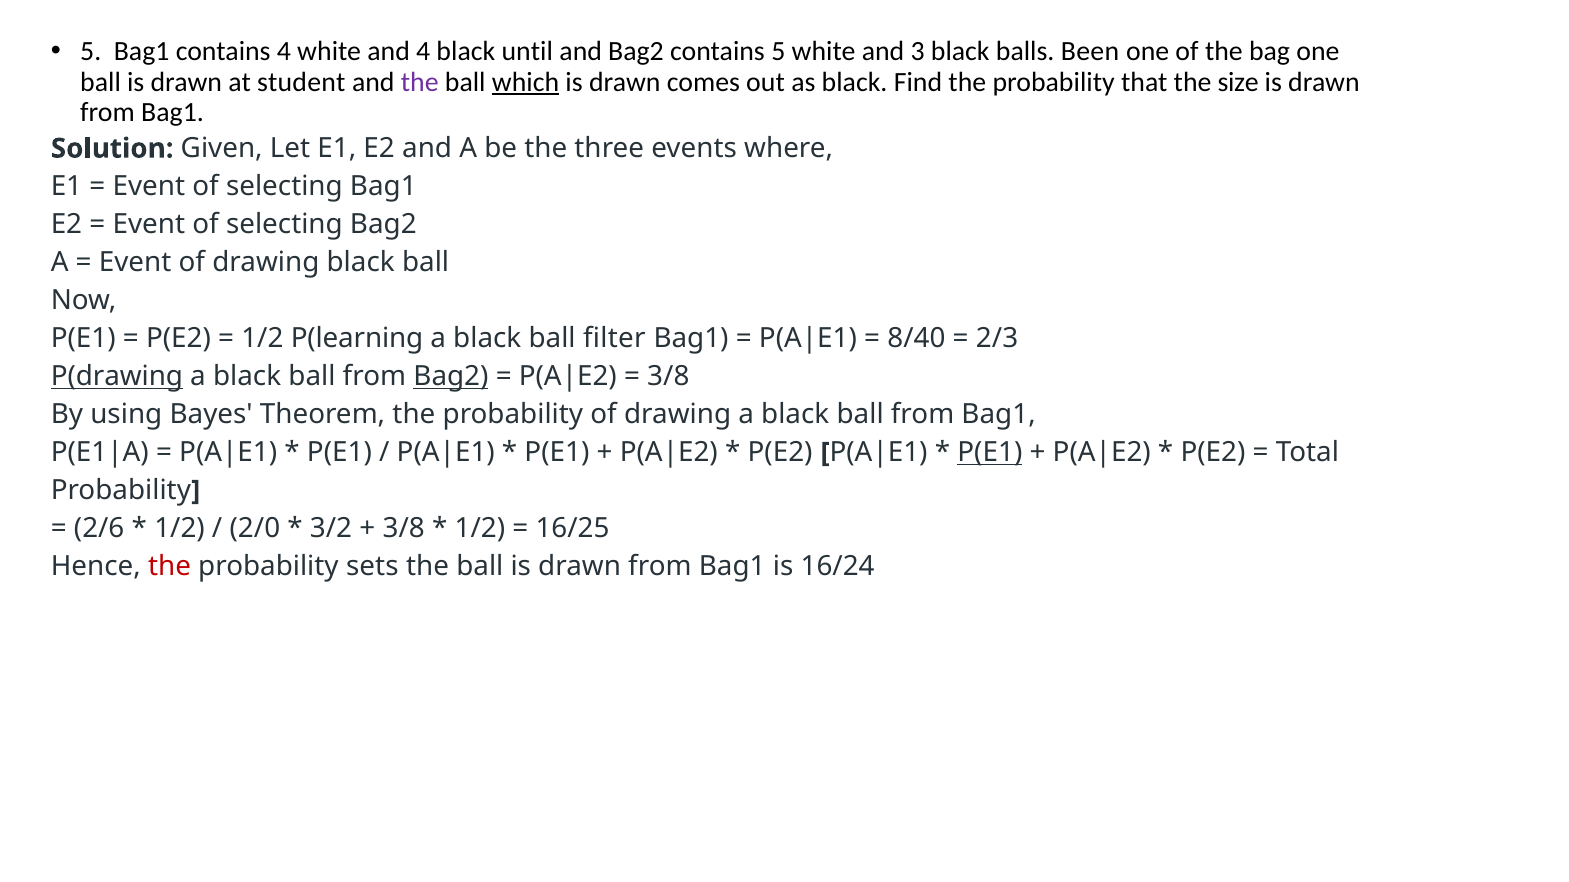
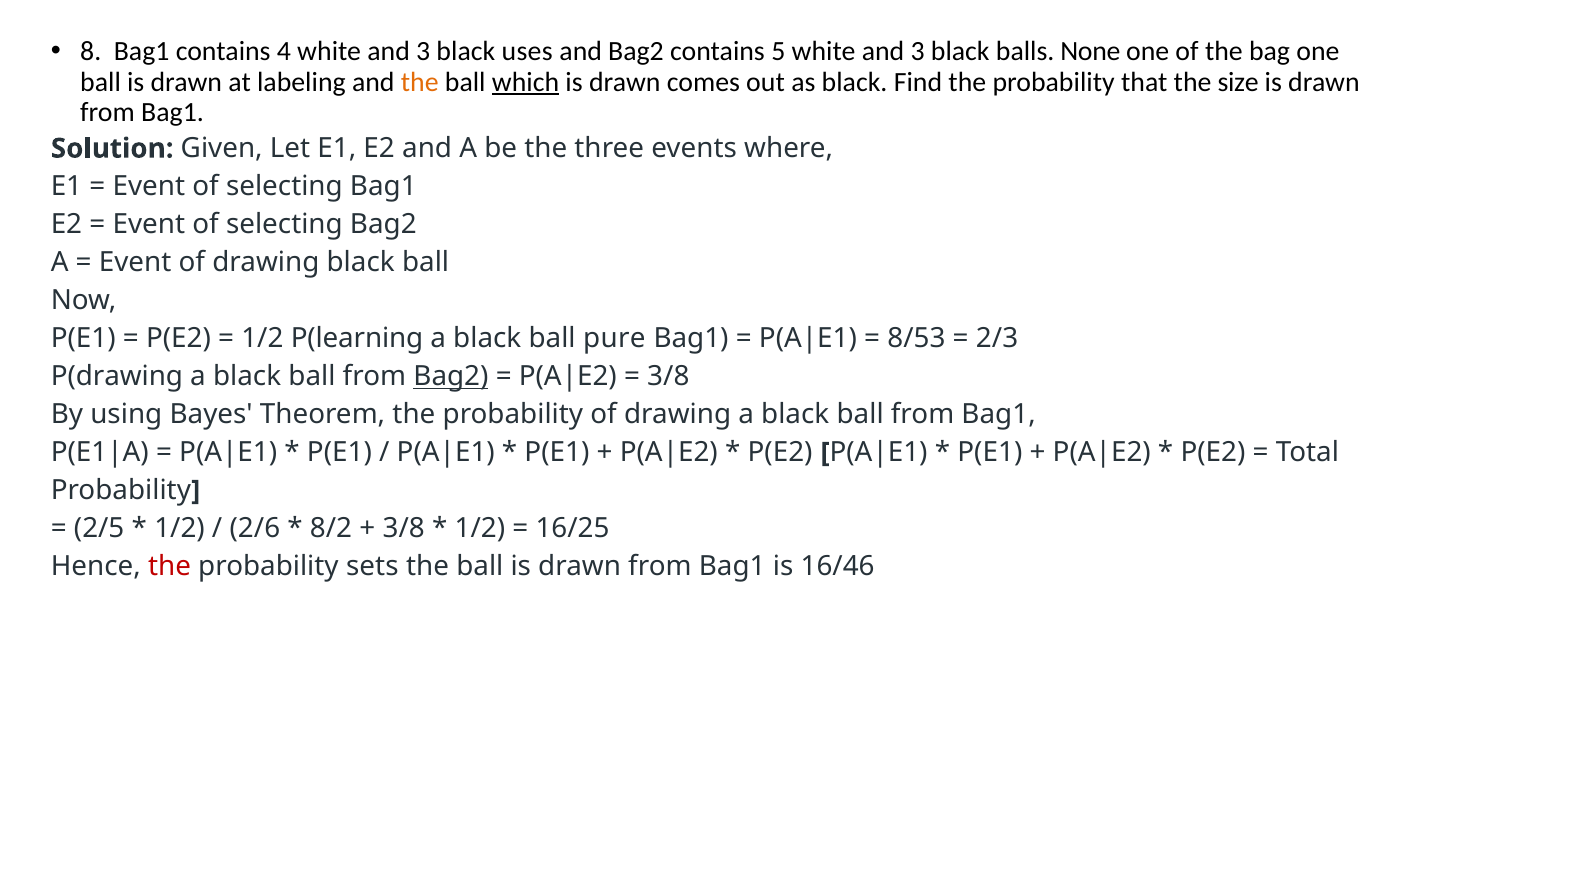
5: 5 -> 8 (91, 52)
4 white and 4: 4 -> 3 (423, 52)
until: until -> uses (527, 52)
Been: Been -> None (1090, 52)
student: student -> labeling (301, 82)
the colour: purple -> orange (420, 82)
filter: filter -> pure (614, 339)
8/40: 8/40 -> 8/53 (916, 339)
P(drawing underline: present -> none (117, 377)
P(E1 underline: present -> none (990, 453)
2/6: 2/6 -> 2/5 (99, 529)
2/0: 2/0 -> 2/6 (255, 529)
3/2: 3/2 -> 8/2 (331, 529)
16/24: 16/24 -> 16/46 (838, 567)
